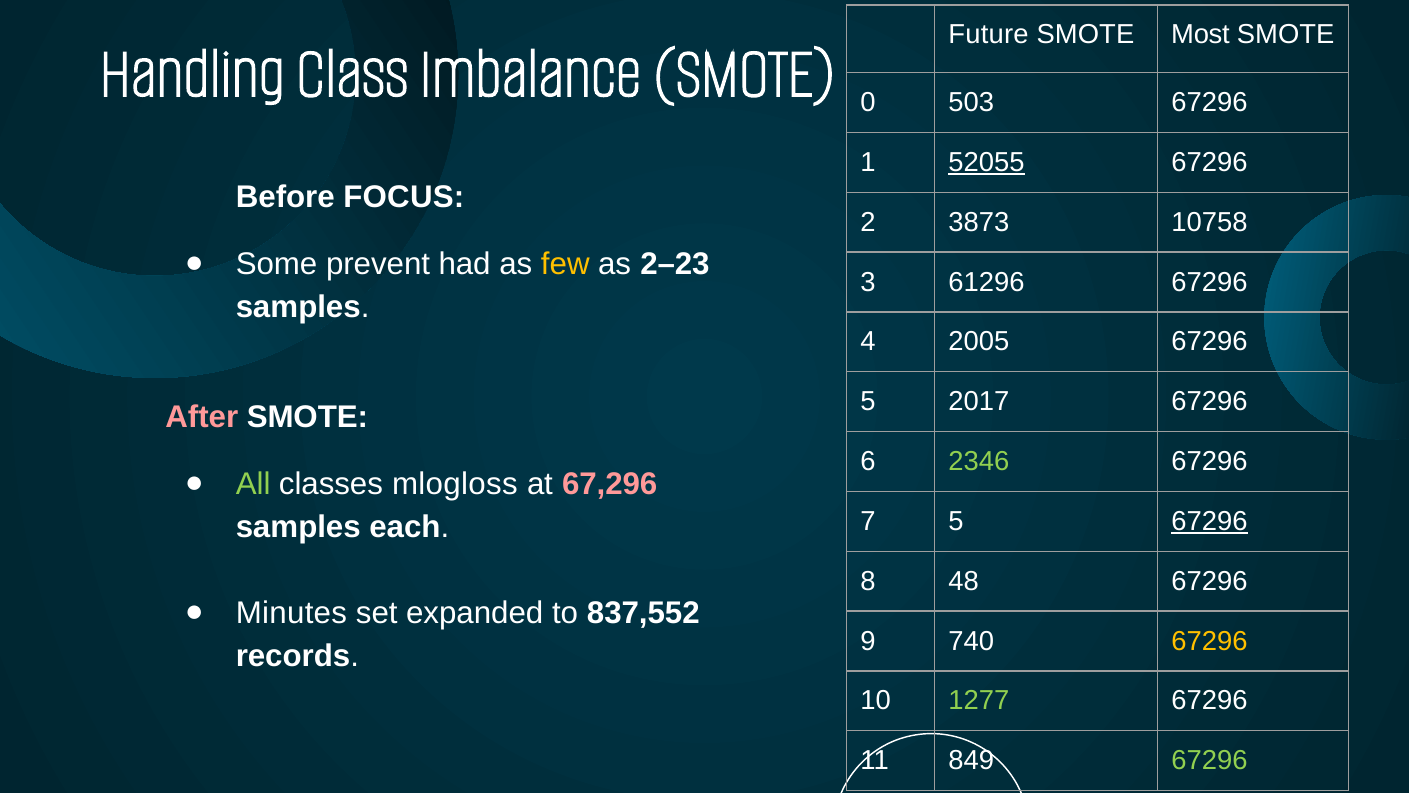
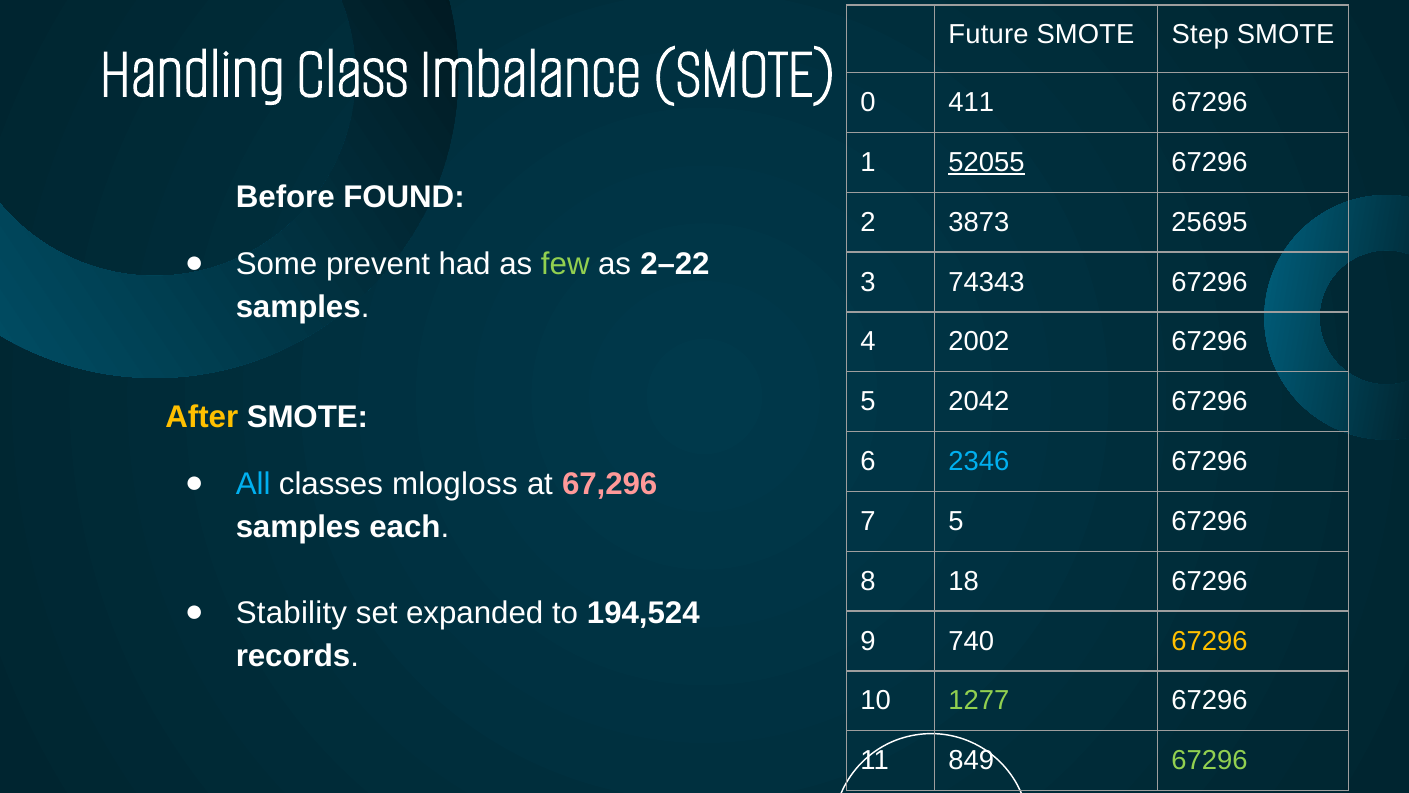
Most: Most -> Step (1200, 35)
503: 503 -> 411 (971, 102)
FOCUS: FOCUS -> FOUND (404, 197)
10758: 10758 -> 25695 (1210, 222)
few colour: yellow -> light green (565, 264)
2–23: 2–23 -> 2–22 (675, 264)
61296: 61296 -> 74343 (986, 282)
2005: 2005 -> 2002 (979, 342)
2017: 2017 -> 2042 (979, 401)
After colour: pink -> yellow (202, 417)
2346 colour: light green -> light blue (979, 461)
All colour: light green -> light blue (253, 483)
67296 underline: present -> none (1210, 521)
48: 48 -> 18 (964, 581)
Minutes: Minutes -> Stability (291, 613)
837,552: 837,552 -> 194,524 (643, 613)
